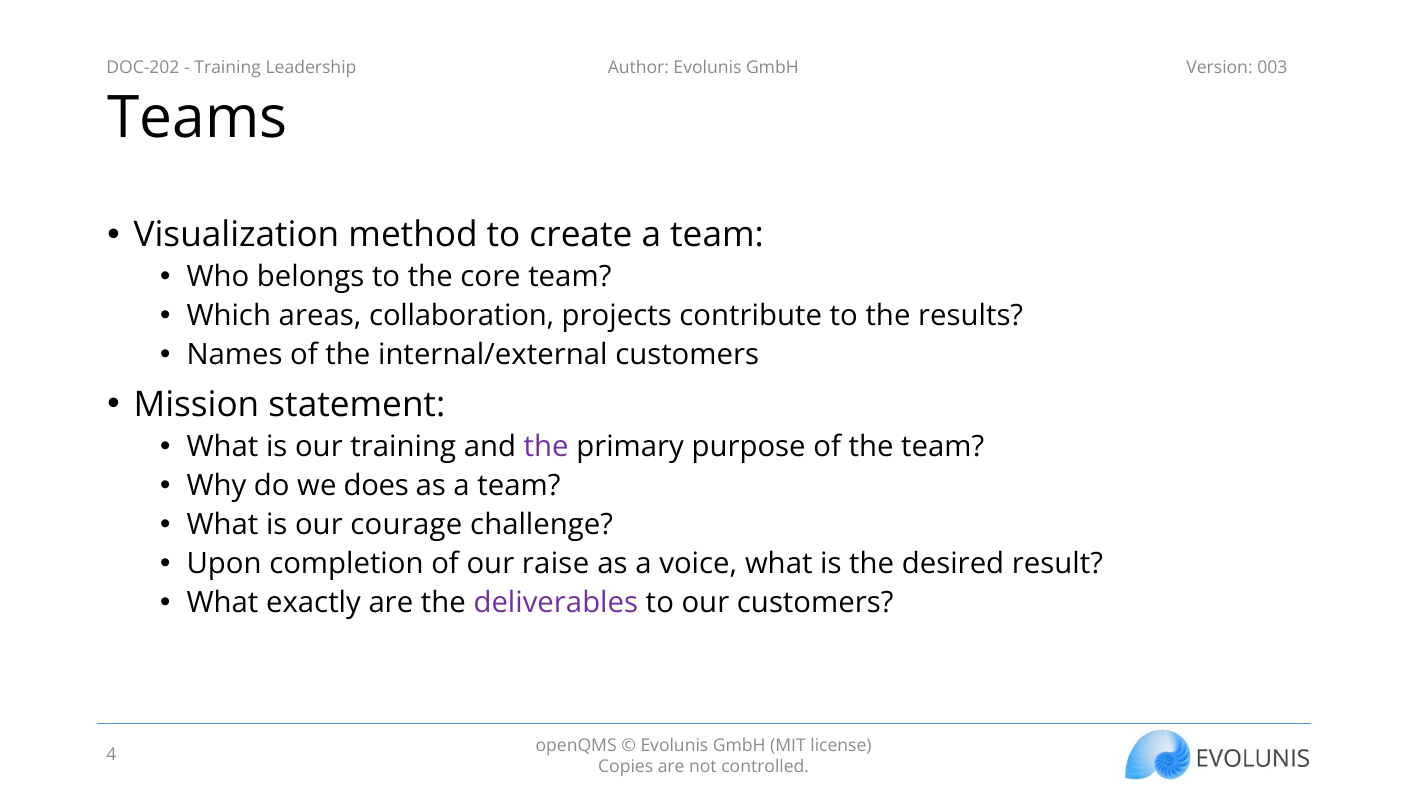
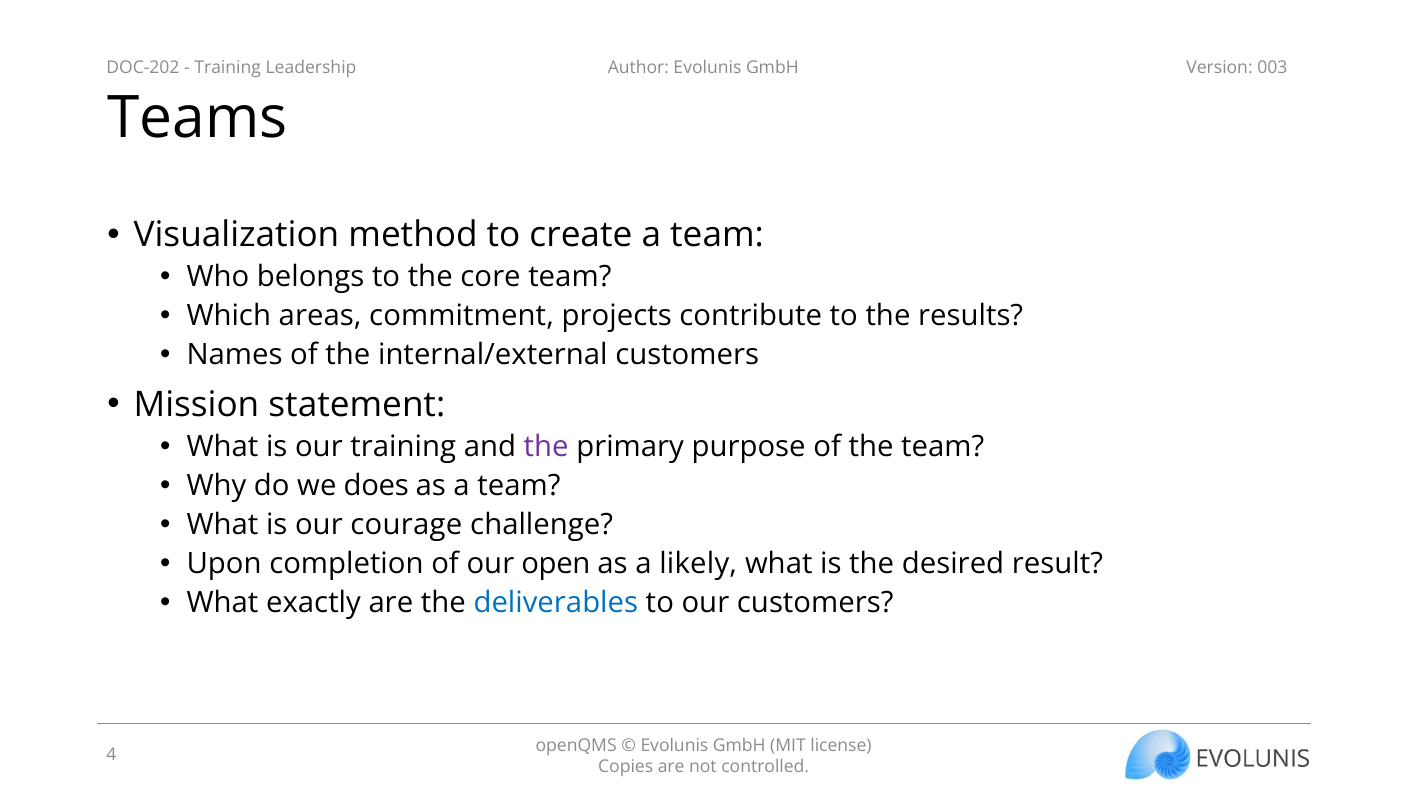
collaboration: collaboration -> commitment (461, 316)
raise: raise -> open (556, 564)
voice: voice -> likely (698, 564)
deliverables colour: purple -> blue (556, 603)
